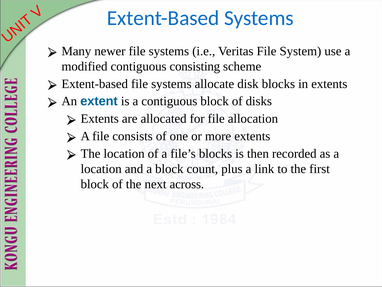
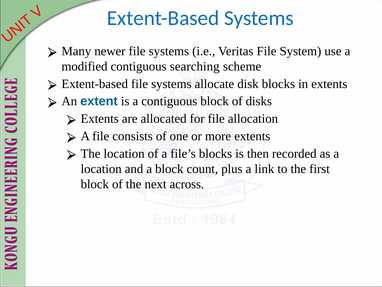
consisting: consisting -> searching (195, 66)
